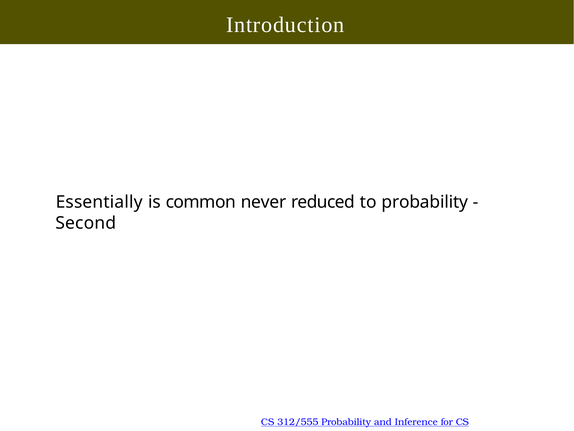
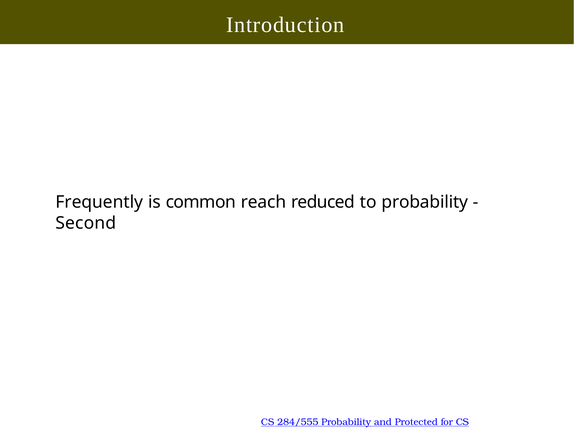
Essentially: Essentially -> Frequently (99, 202)
never: never -> reach (264, 202)
312/555: 312/555 -> 284/555 (298, 422)
Inference: Inference -> Protected (416, 422)
